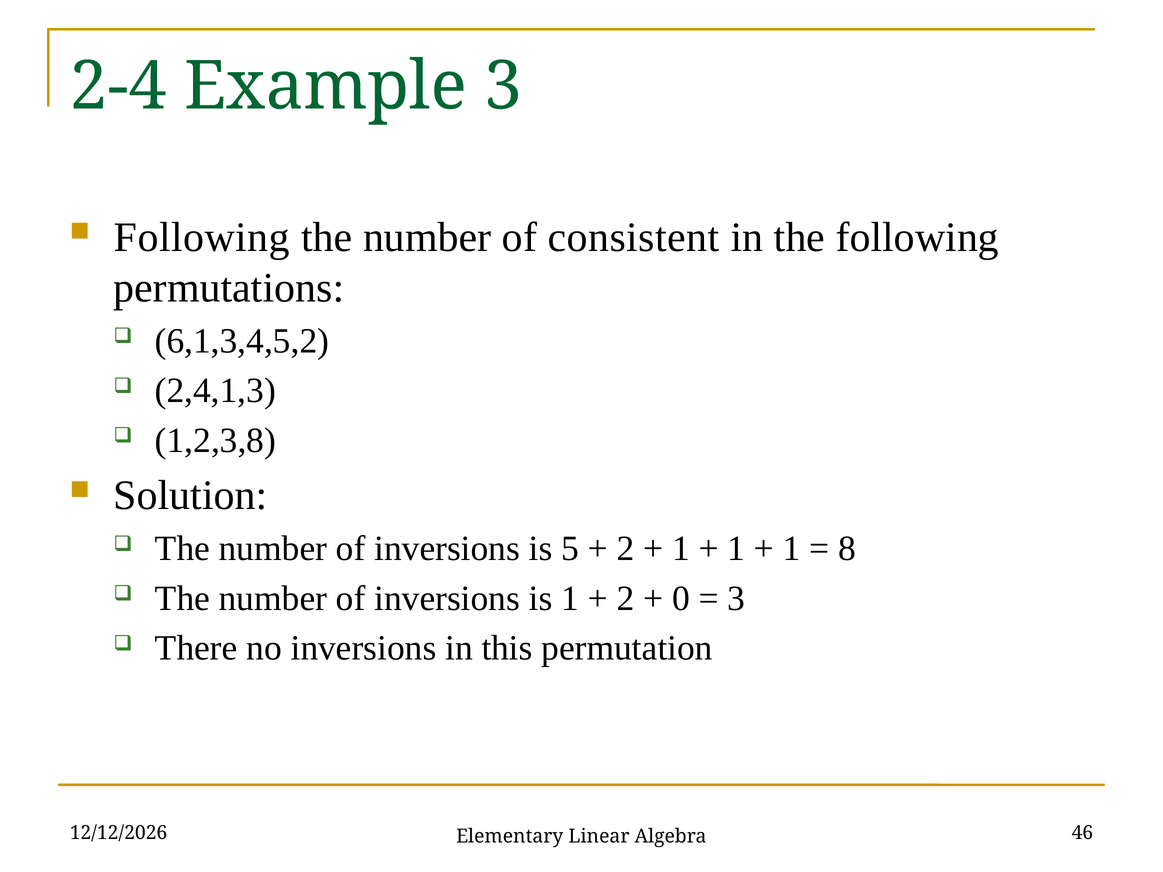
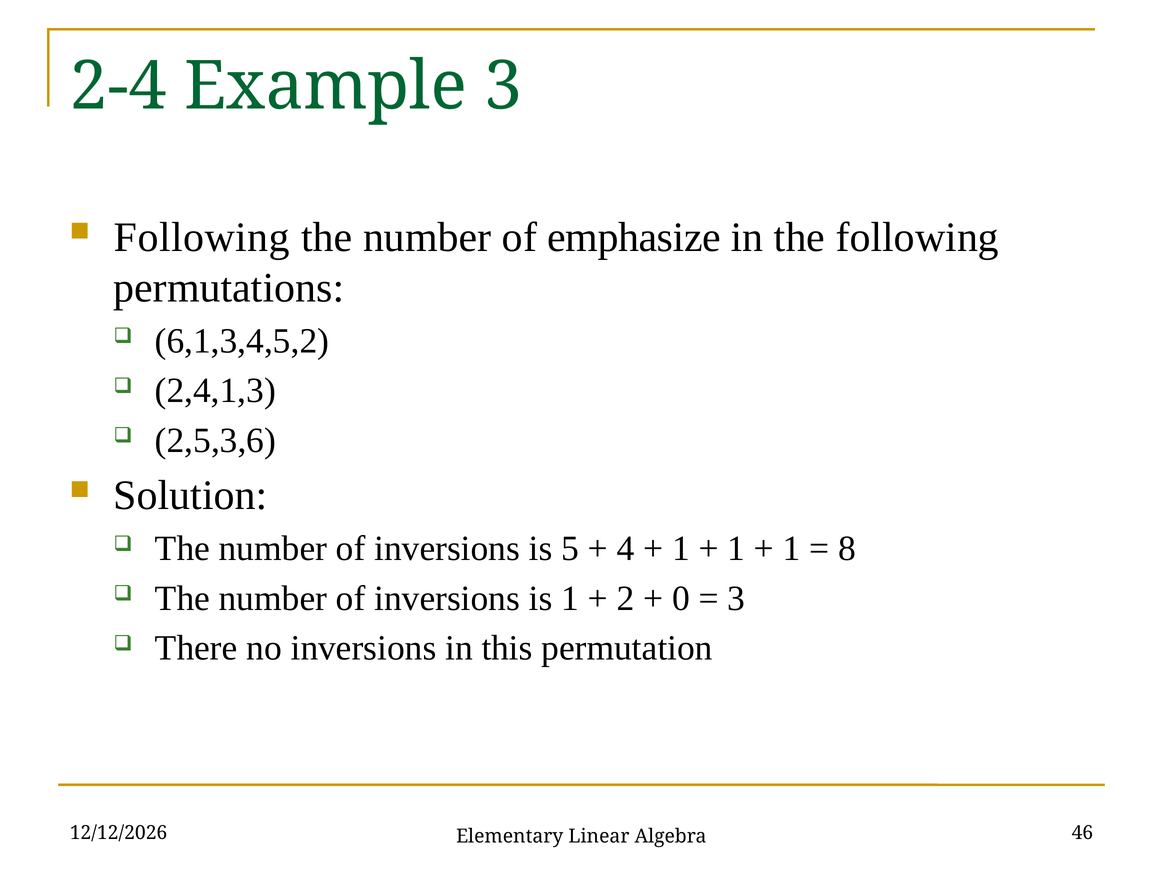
consistent: consistent -> emphasize (634, 237)
1,2,3,8: 1,2,3,8 -> 2,5,3,6 (215, 440)
2: 2 -> 4 (626, 549)
